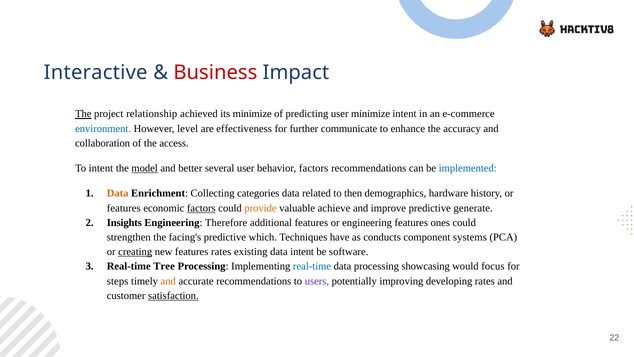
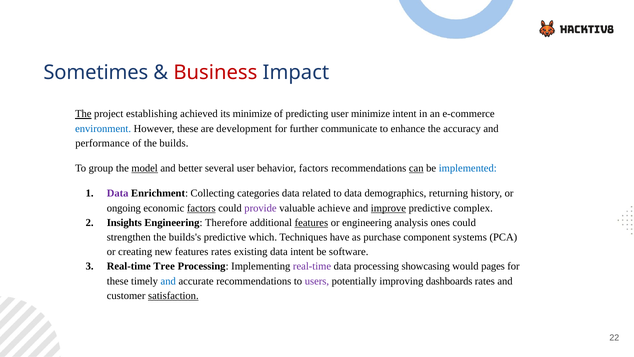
Interactive: Interactive -> Sometimes (96, 73)
relationship: relationship -> establishing (152, 114)
However level: level -> these (188, 128)
effectiveness: effectiveness -> development (244, 128)
collaboration: collaboration -> performance (102, 143)
access: access -> builds (174, 143)
To intent: intent -> group (101, 168)
can underline: none -> present (416, 168)
Data colour: orange -> purple (118, 193)
to then: then -> data (353, 193)
hardware: hardware -> returning (449, 193)
features: features -> ongoing (124, 208)
provide colour: orange -> purple (260, 208)
improve underline: none -> present (388, 208)
generate: generate -> complex (473, 208)
features underline: none -> present (311, 222)
engineering features: features -> analysis (411, 222)
facing's: facing's -> builds's (185, 237)
conducts: conducts -> purchase (382, 237)
creating underline: present -> none (135, 252)
real-time colour: blue -> purple (312, 266)
focus: focus -> pages (493, 266)
steps: steps -> these (118, 281)
and colour: orange -> blue (168, 281)
developing: developing -> dashboards (449, 281)
